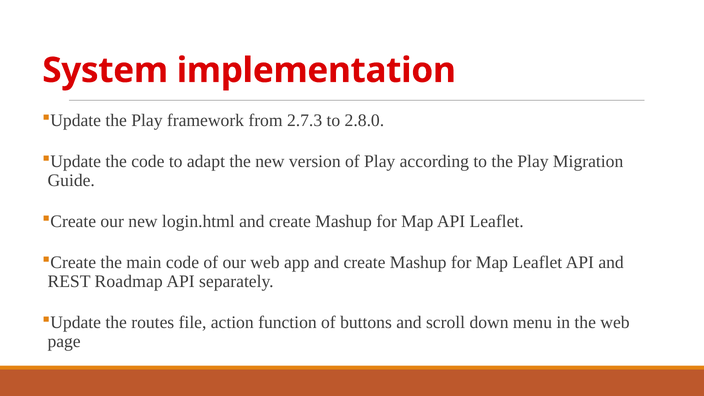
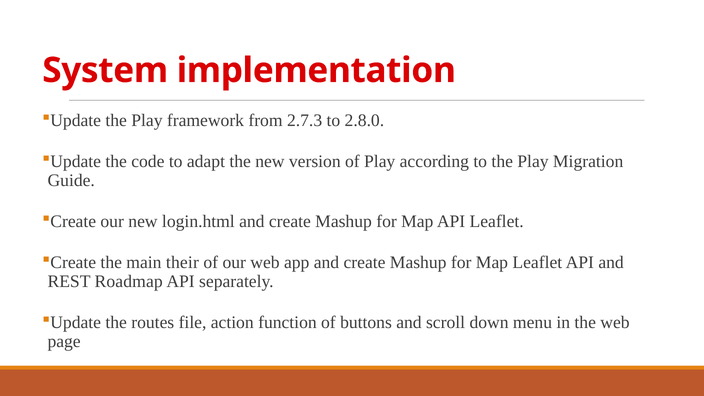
main code: code -> their (182, 262)
